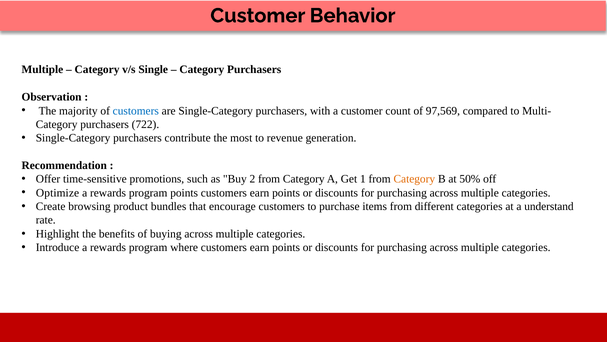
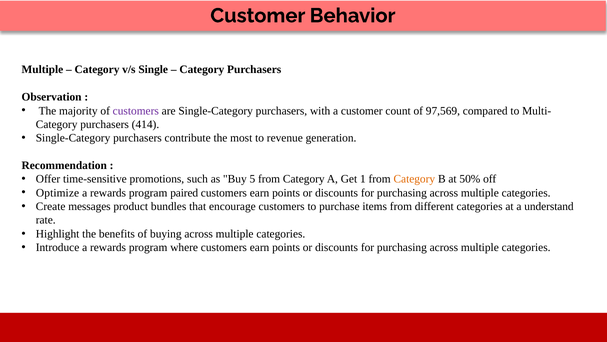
customers colour: blue -> purple (136, 111)
722: 722 -> 414 (145, 124)
2: 2 -> 5 (252, 179)
program points: points -> paired (184, 193)
browsing: browsing -> messages (89, 206)
